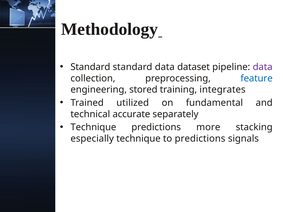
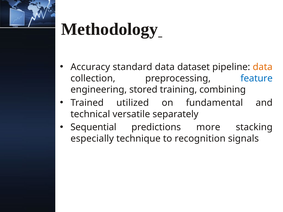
Standard: Standard -> Accuracy (90, 67)
data colour: purple -> orange (263, 67)
integrates: integrates -> combining (223, 90)
accurate: accurate -> versatile (131, 114)
Technique: Technique -> Sequential (93, 127)
to predictions: predictions -> recognition (200, 139)
